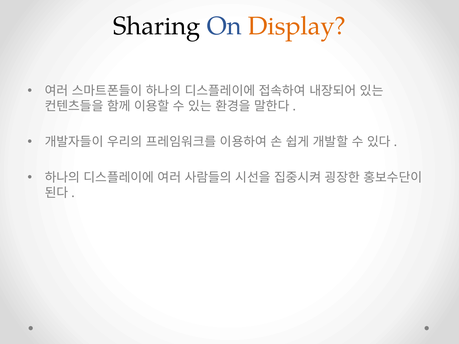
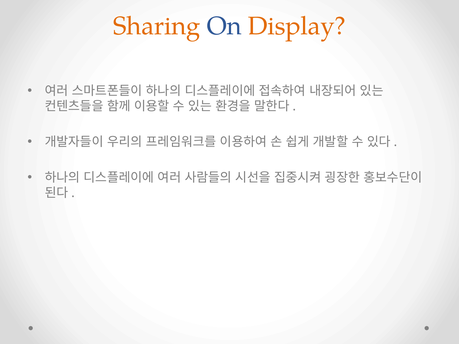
Sharing colour: black -> orange (157, 26)
